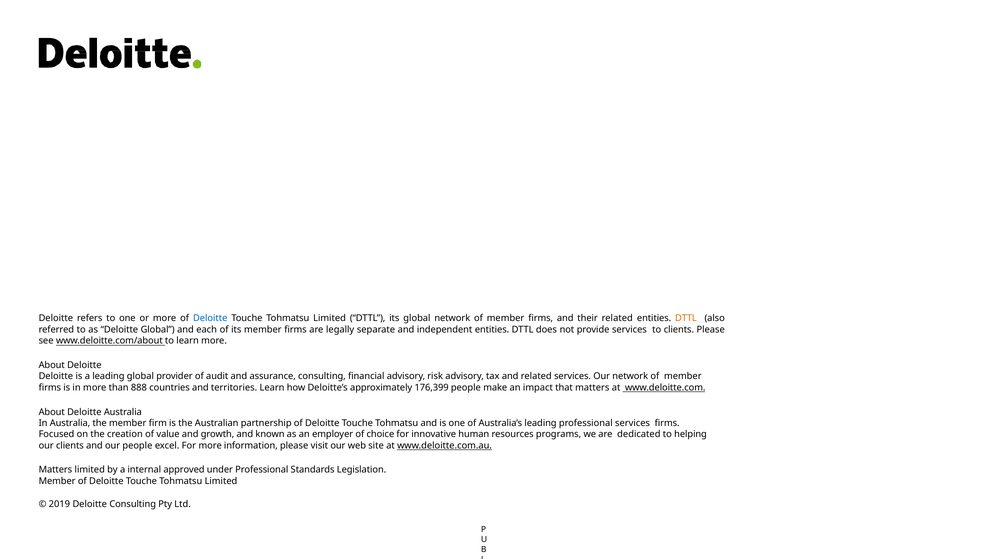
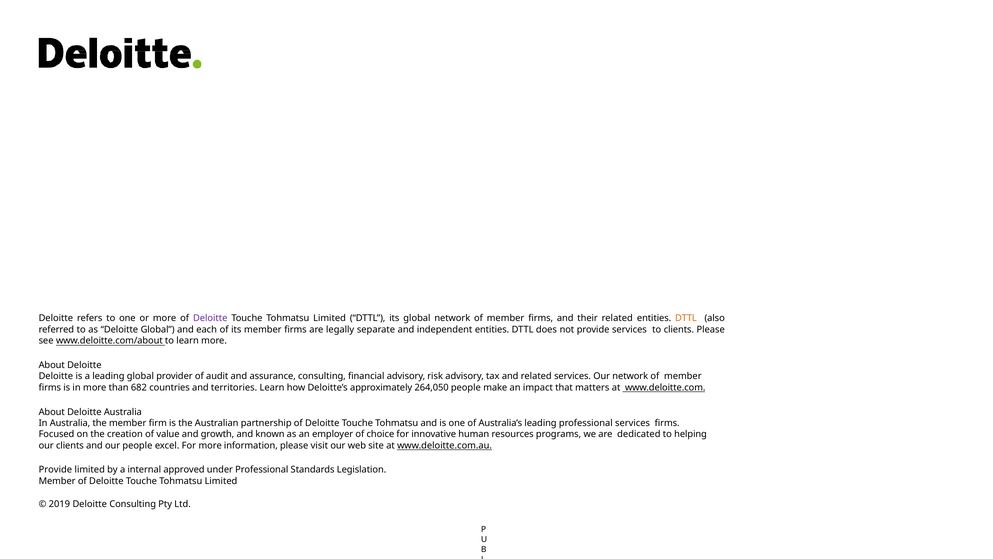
Deloitte colour: blue -> purple (210, 318)
888: 888 -> 682 (139, 387)
176,399: 176,399 -> 264,050 (432, 387)
Matters: Matters -> Provide (55, 470)
